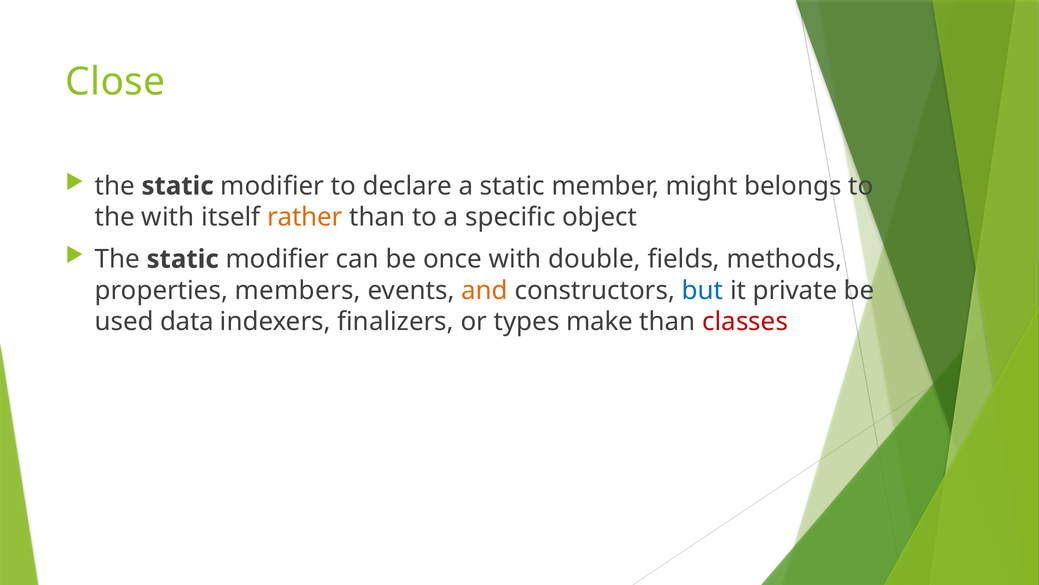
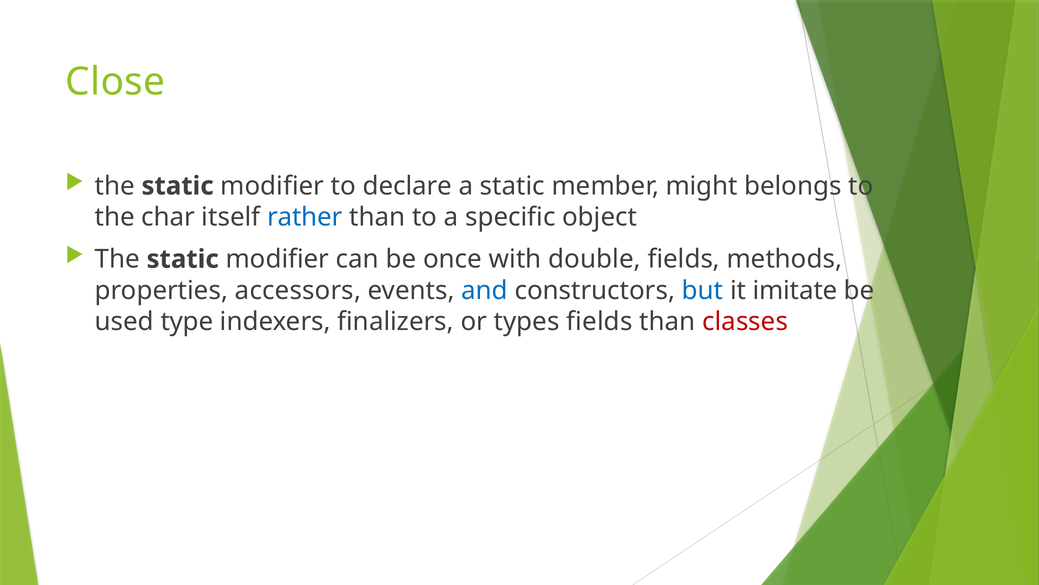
the with: with -> char (168, 217)
rather colour: orange -> blue (305, 217)
members: members -> accessors (298, 290)
and colour: orange -> blue (485, 290)
private: private -> imitate (795, 290)
data: data -> type (187, 321)
types make: make -> fields (599, 321)
